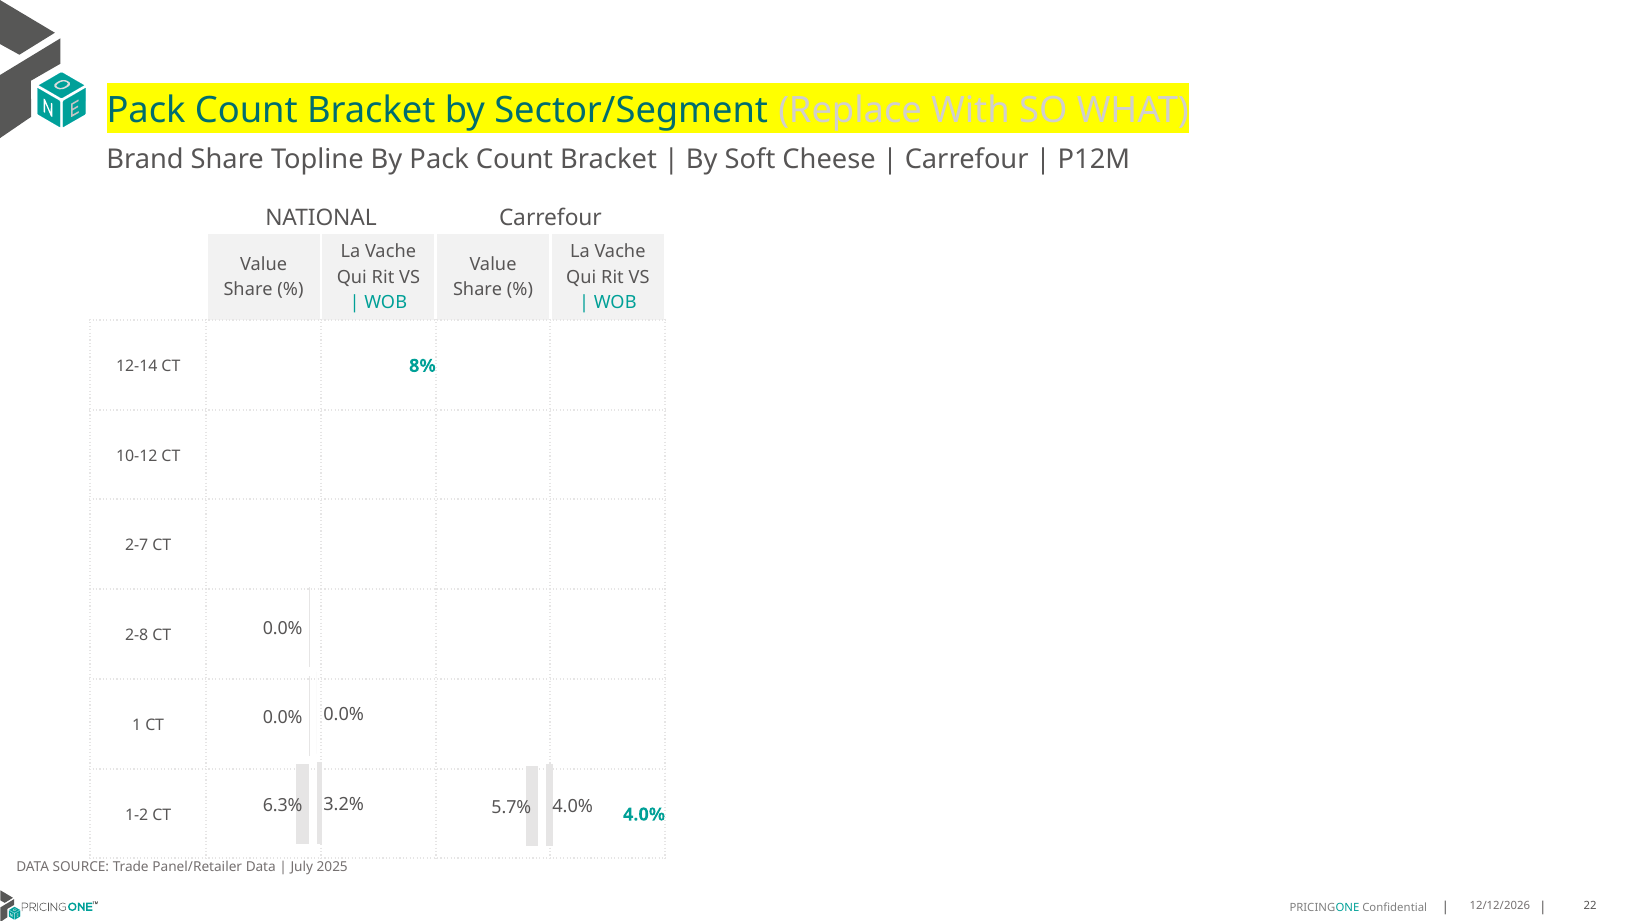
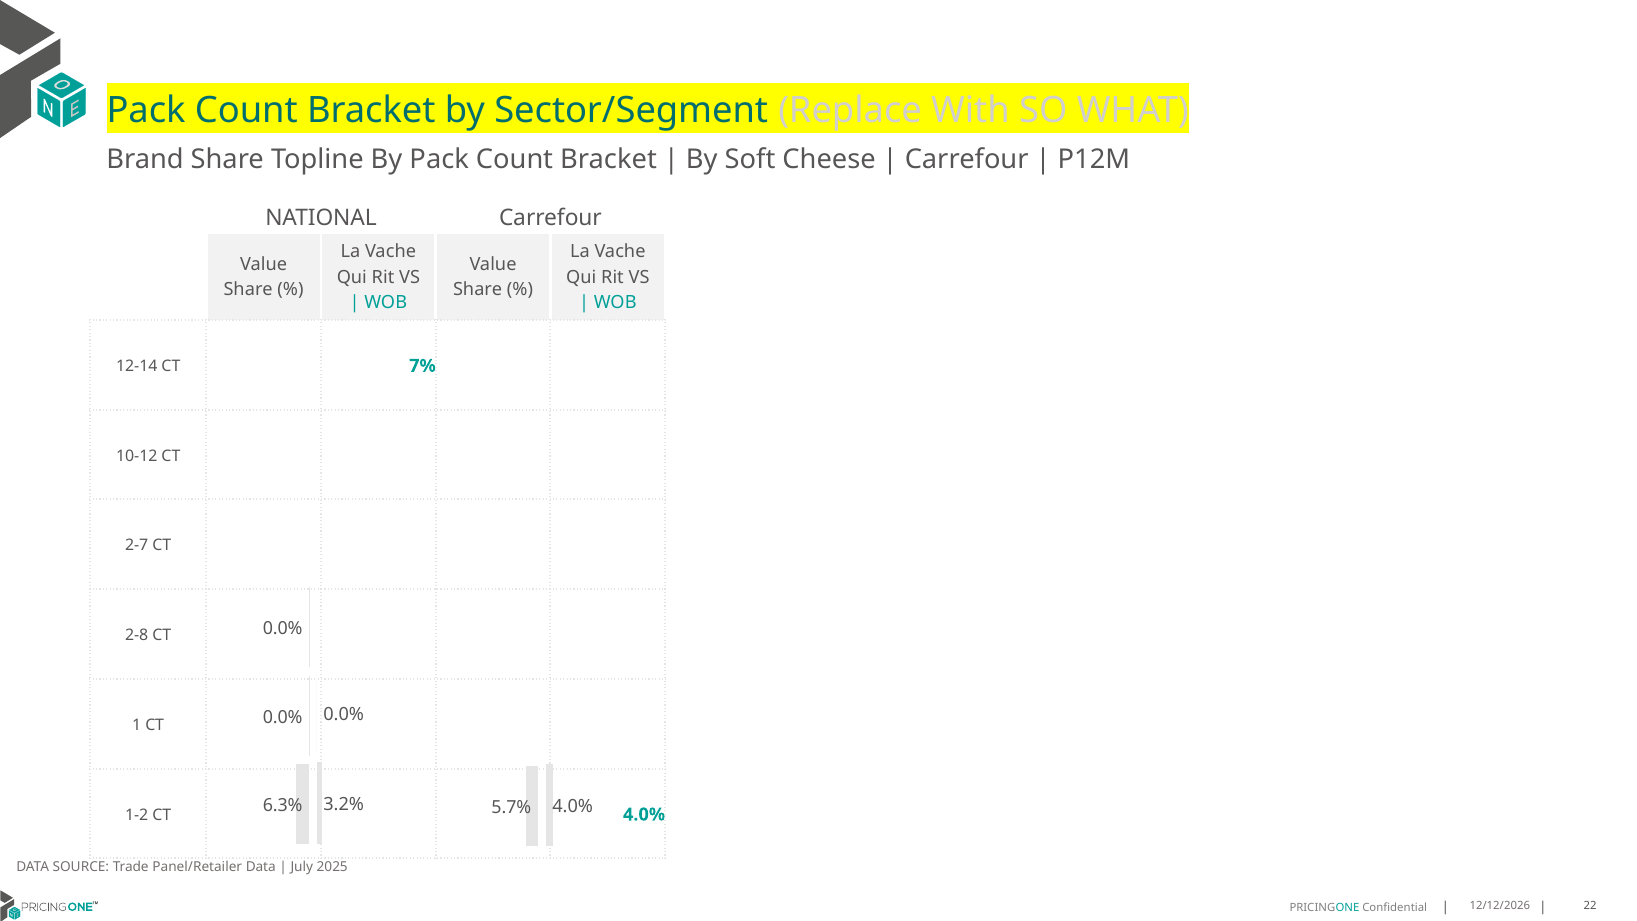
8%: 8% -> 7% (422, 366)
